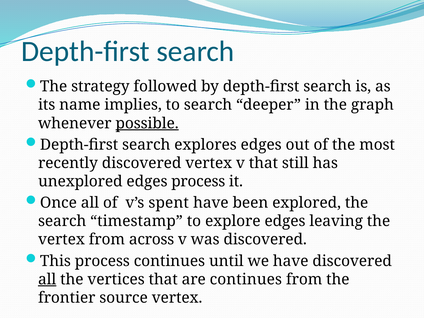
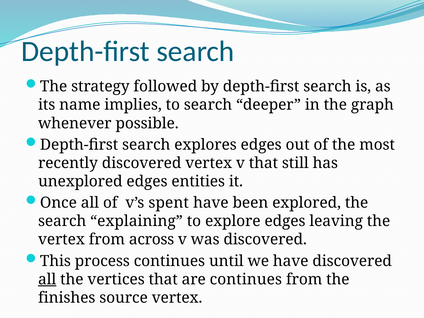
possible underline: present -> none (147, 123)
edges process: process -> entities (198, 181)
timestamp: timestamp -> explaining (137, 221)
frontier: frontier -> finishes (67, 298)
